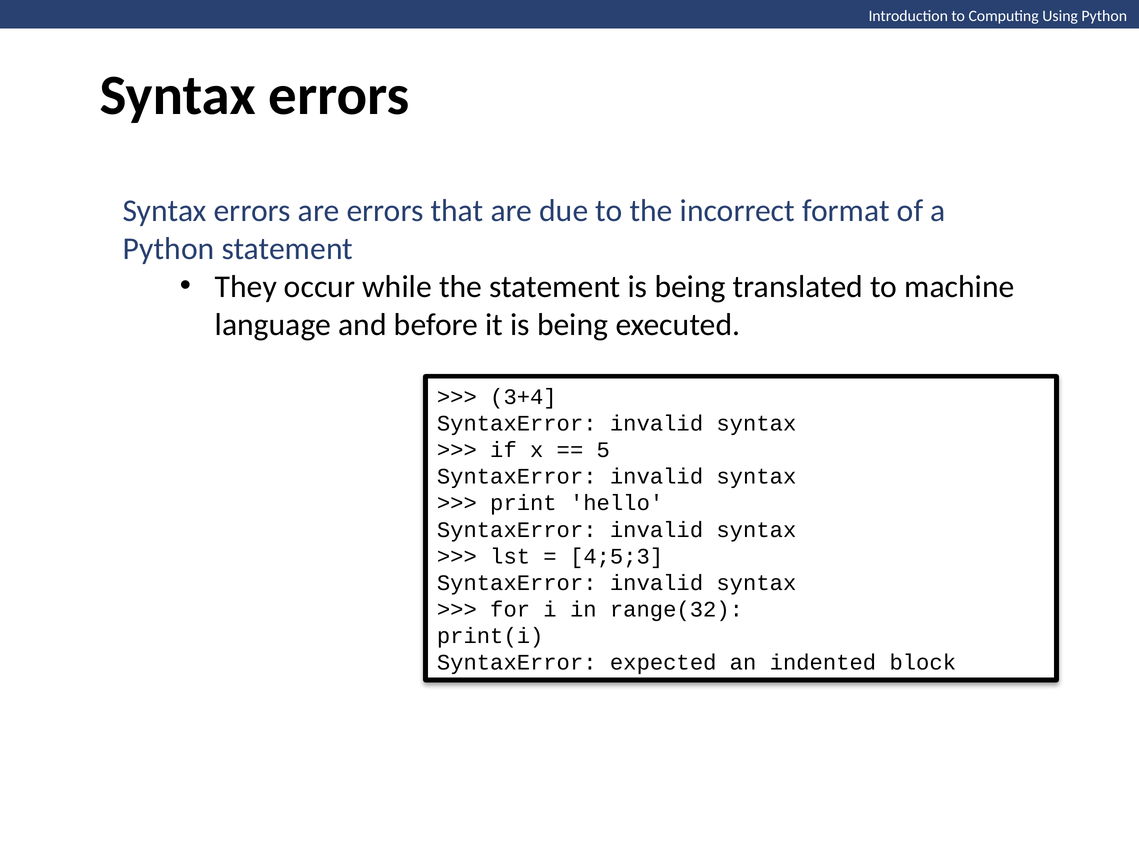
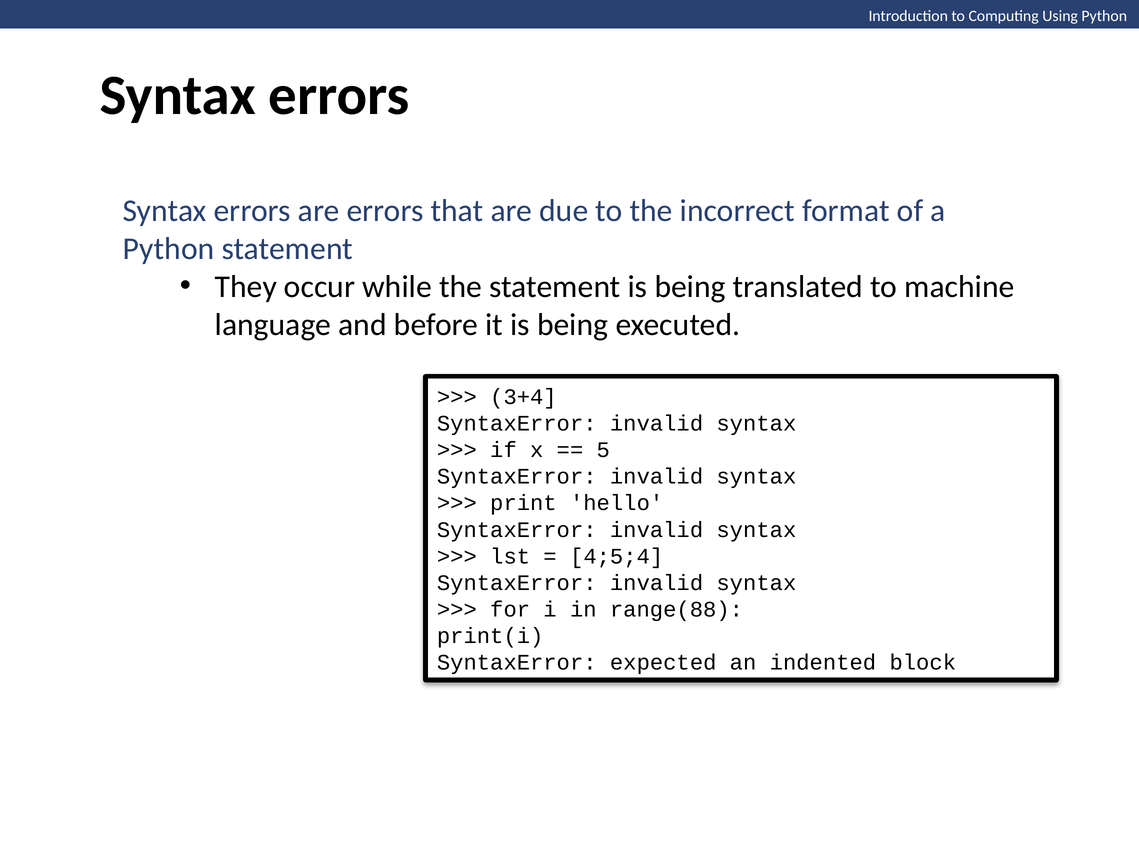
4;5;3: 4;5;3 -> 4;5;4 (617, 556)
range(32: range(32 -> range(88 (676, 610)
